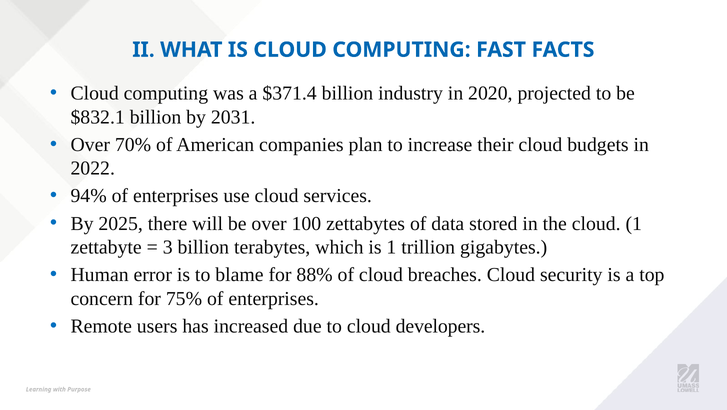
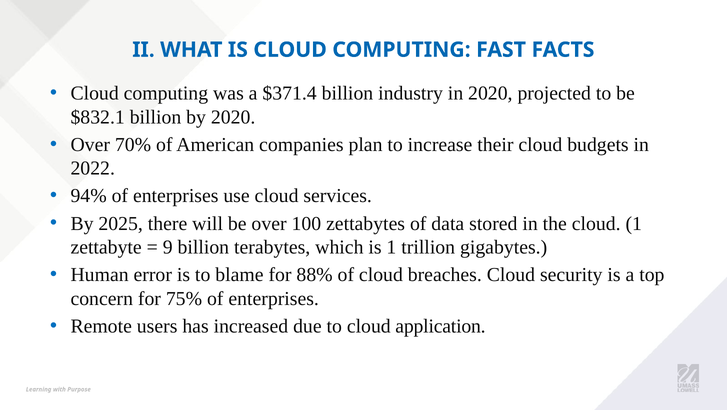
by 2031: 2031 -> 2020 (233, 117)
3: 3 -> 9 (168, 247)
developers: developers -> application (441, 326)
